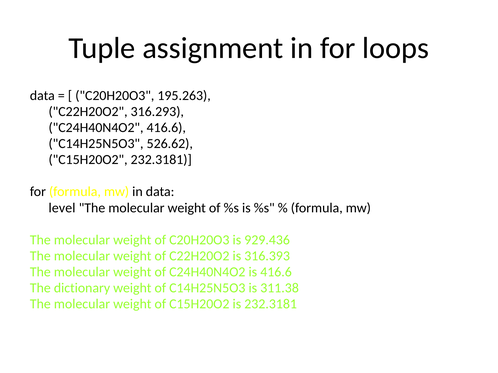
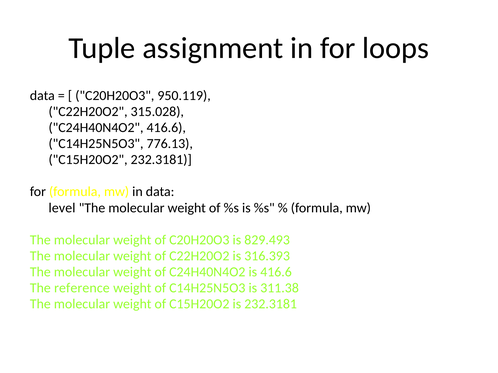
195.263: 195.263 -> 950.119 (184, 96)
316.293: 316.293 -> 315.028 (157, 112)
526.62: 526.62 -> 776.13 (170, 144)
929.436: 929.436 -> 829.493 (267, 240)
dictionary: dictionary -> reference (82, 288)
